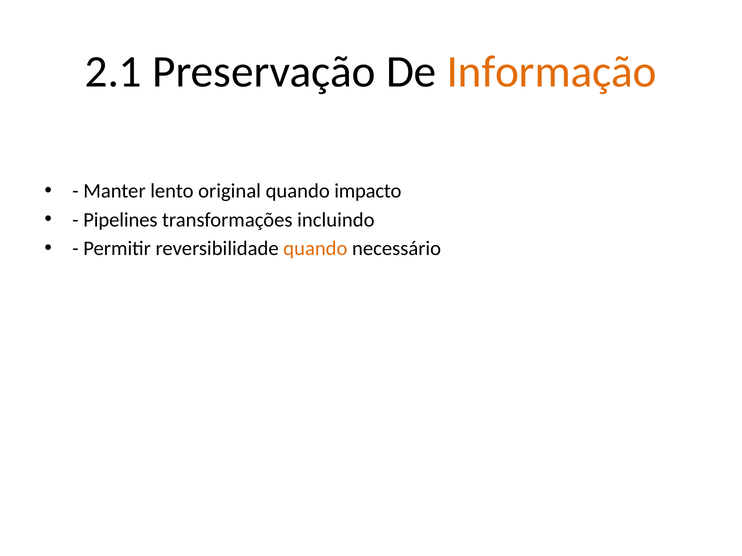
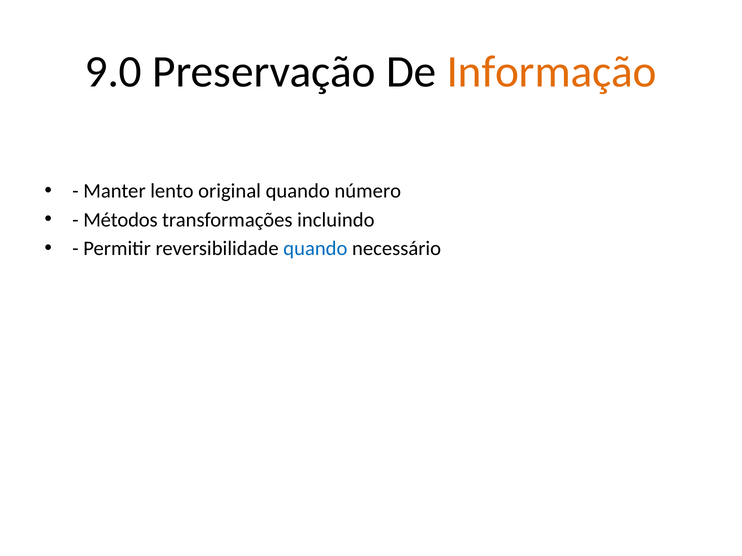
2.1: 2.1 -> 9.0 (113, 72)
impacto: impacto -> número (368, 191)
Pipelines: Pipelines -> Métodos (120, 220)
quando colour: orange -> blue (315, 249)
